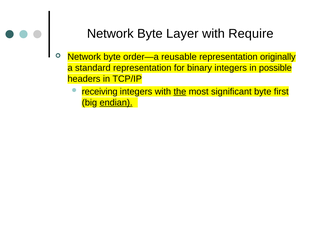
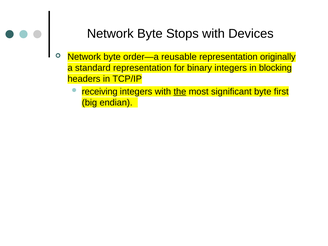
Layer: Layer -> Stops (182, 34)
Require: Require -> Devices (251, 34)
possible: possible -> blocking (275, 68)
endian underline: present -> none (116, 103)
